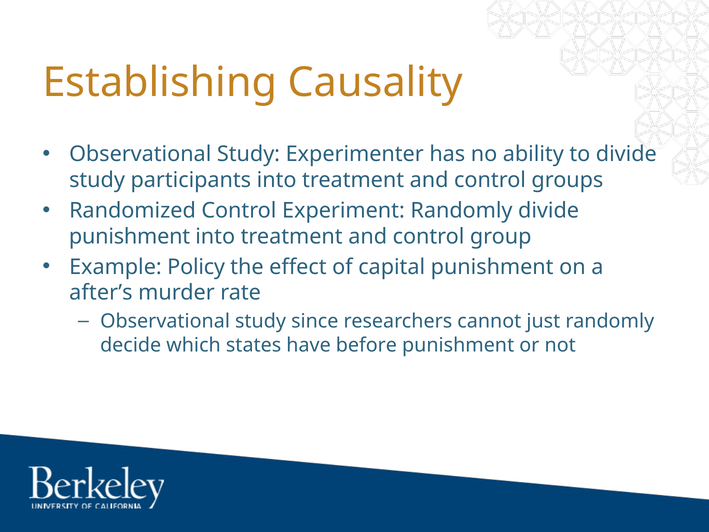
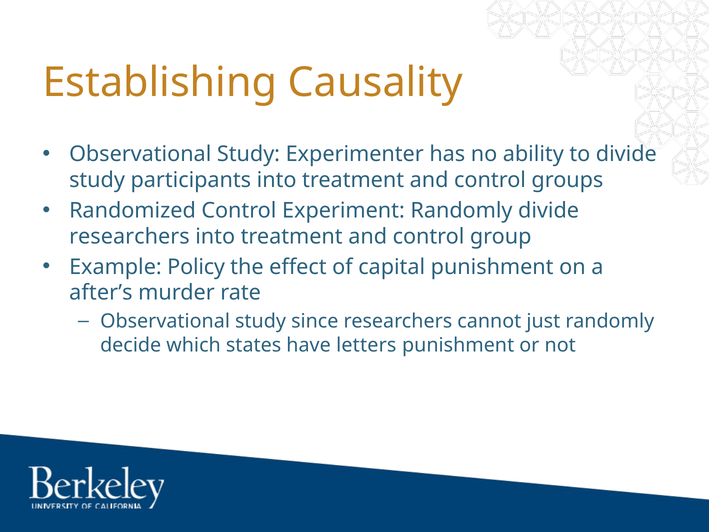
punishment: punishment -> researchers (129, 236)
before: before -> letters (366, 345)
